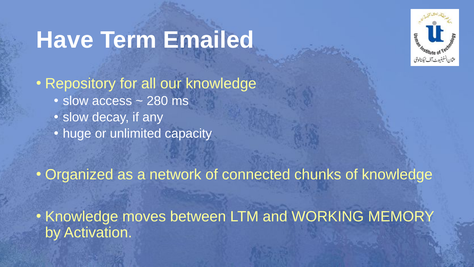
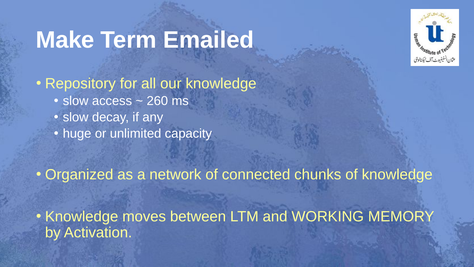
Have: Have -> Make (65, 40)
280: 280 -> 260 (157, 101)
